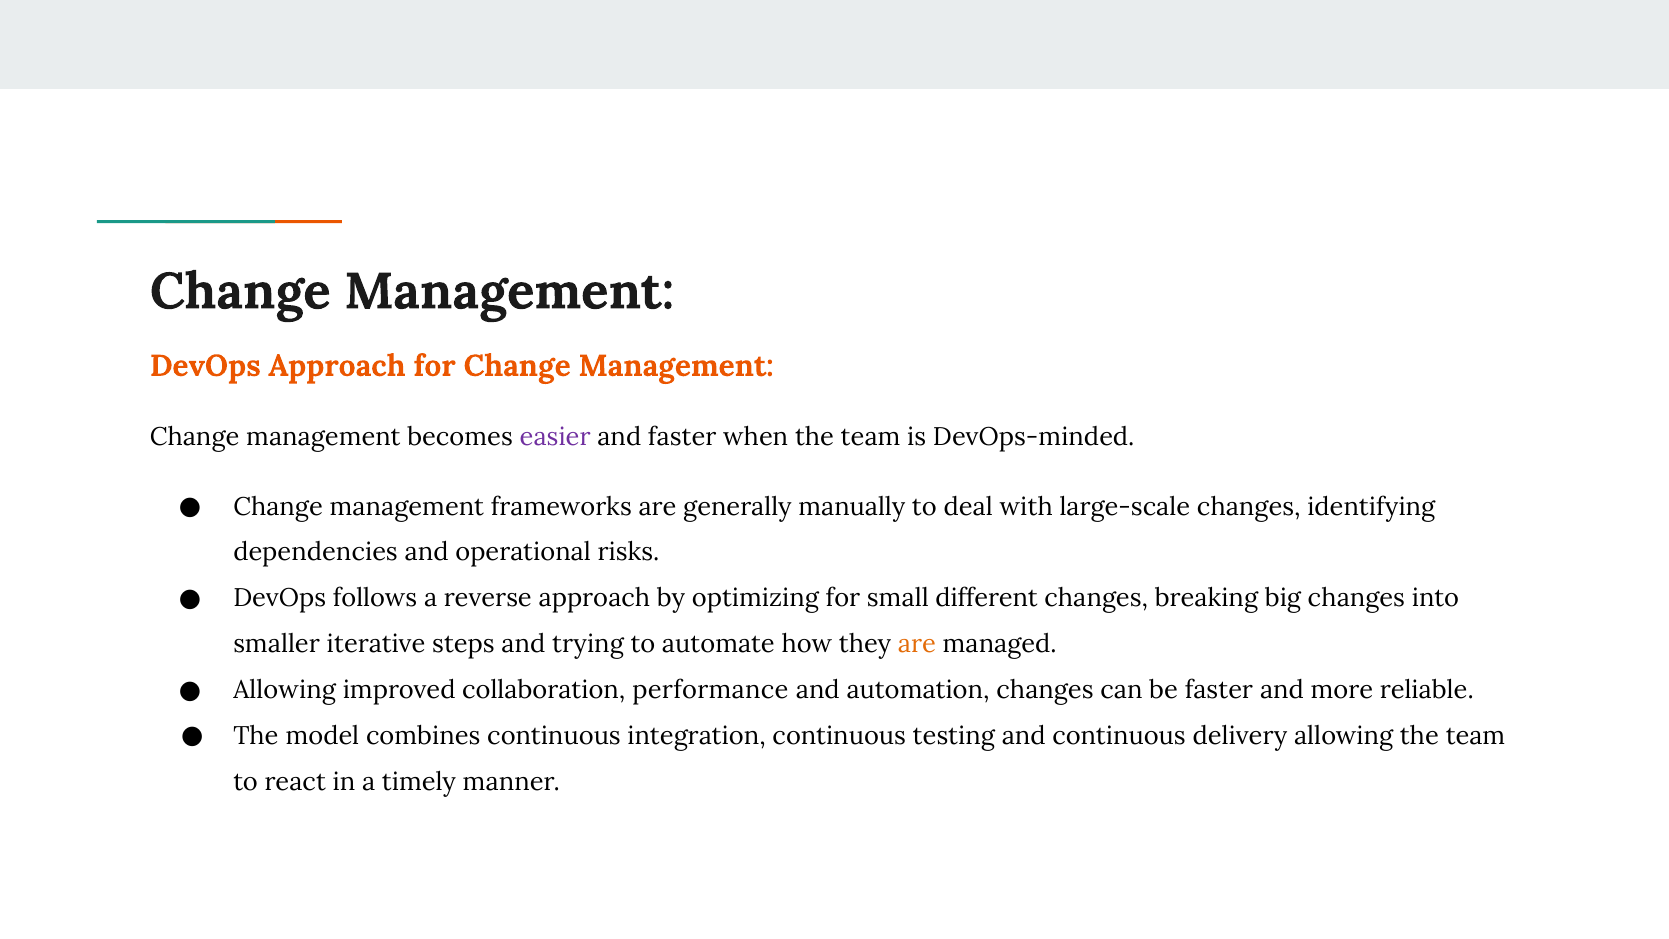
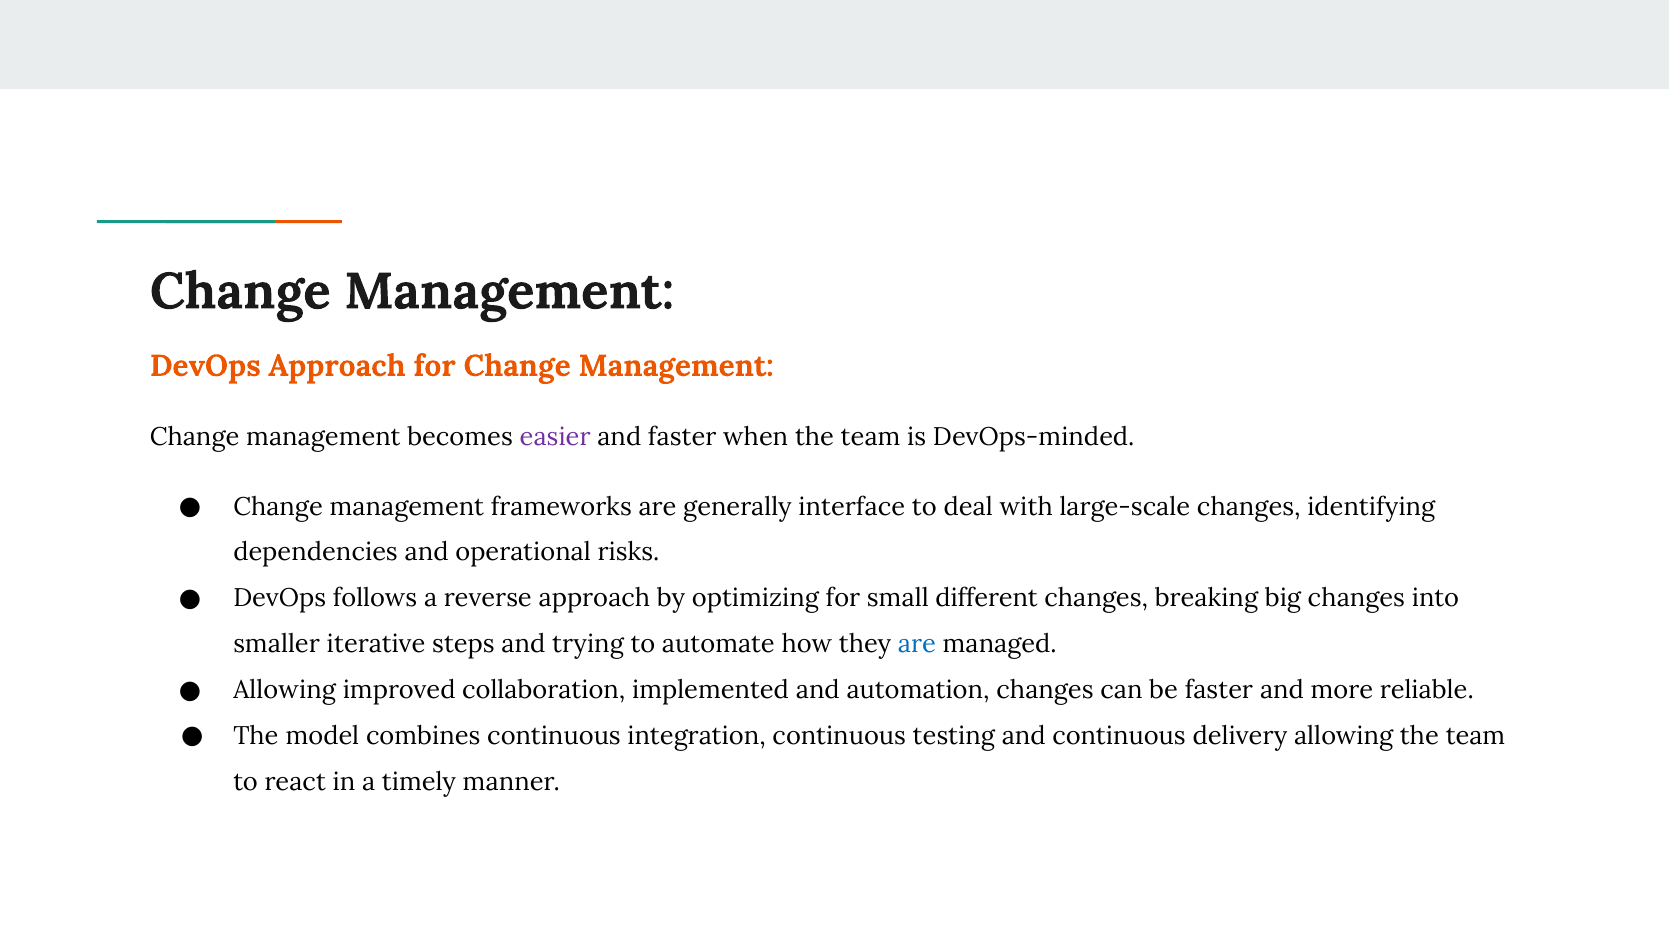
manually: manually -> interface (852, 507)
are colour: orange -> blue (917, 644)
performance: performance -> implemented (711, 690)
